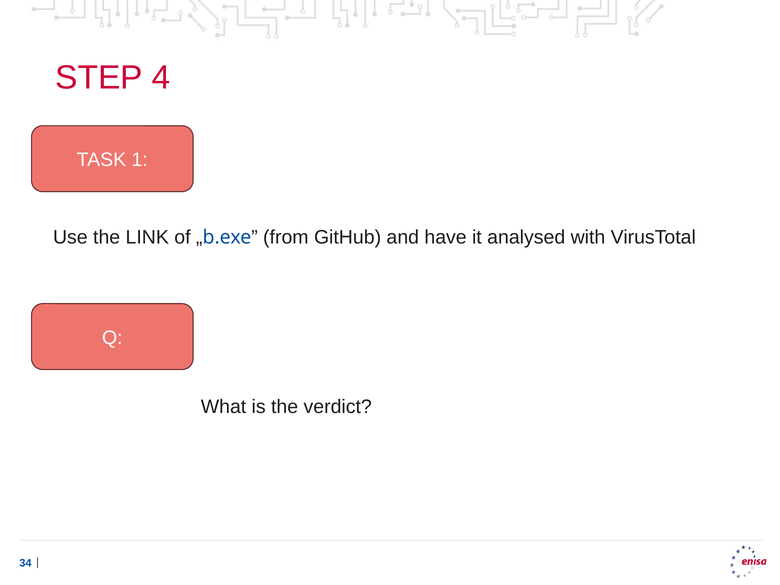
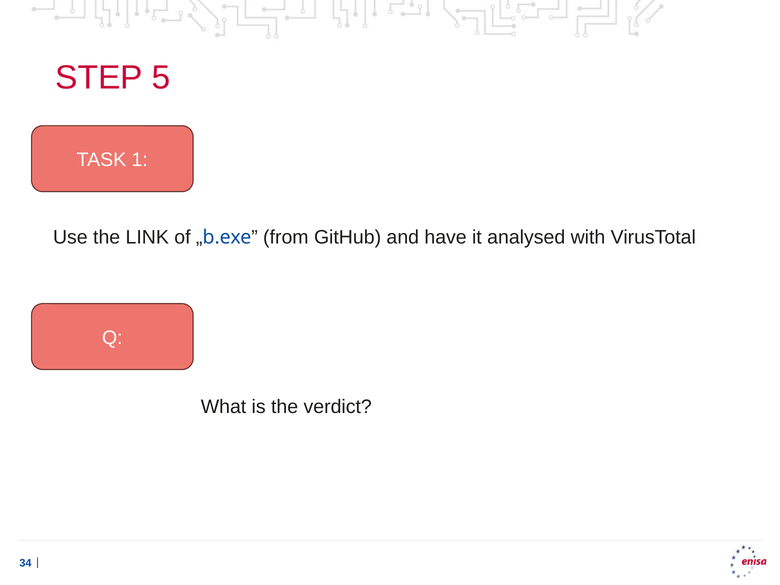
4: 4 -> 5 (161, 78)
